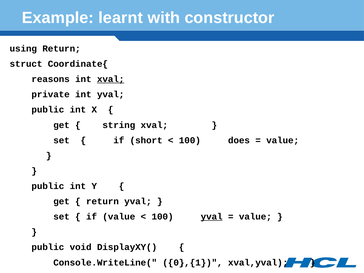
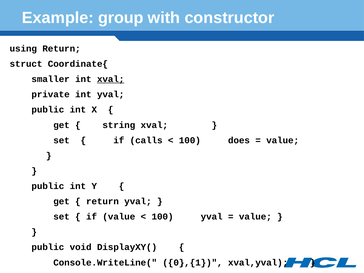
learnt: learnt -> group (121, 18)
reasons: reasons -> smaller (51, 79)
short: short -> calls (146, 140)
yval underline: present -> none (212, 217)
